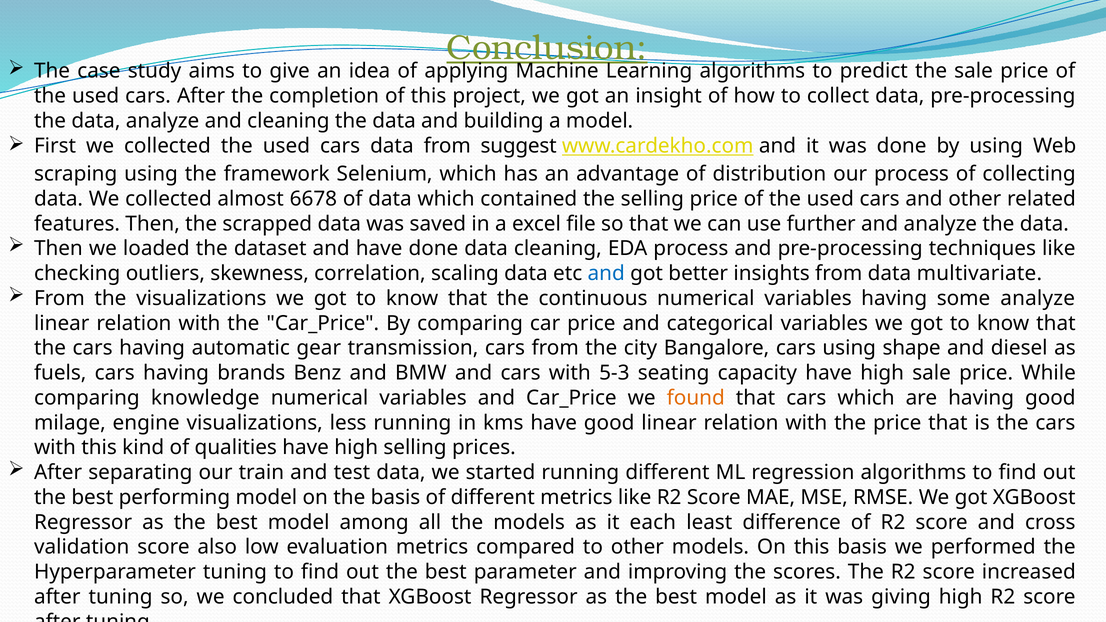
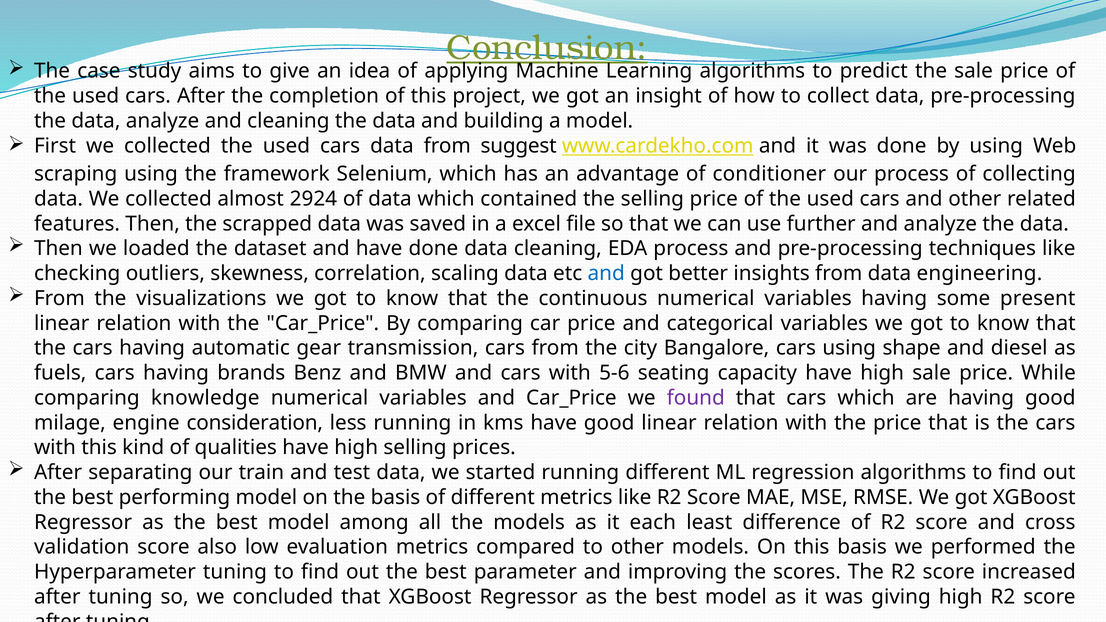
distribution: distribution -> conditioner (769, 174)
6678: 6678 -> 2924 (313, 199)
multivariate: multivariate -> engineering (979, 273)
some analyze: analyze -> present (1038, 298)
5-3: 5-3 -> 5-6 (614, 373)
found colour: orange -> purple (696, 398)
engine visualizations: visualizations -> consideration (255, 423)
